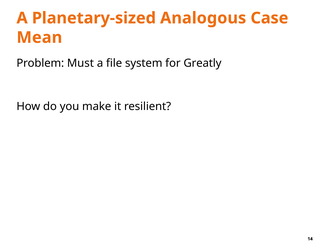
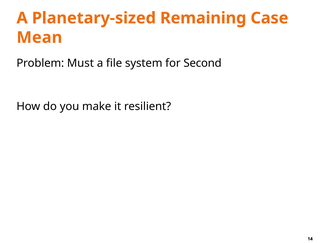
Analogous: Analogous -> Remaining (203, 18)
Greatly: Greatly -> Second (203, 63)
